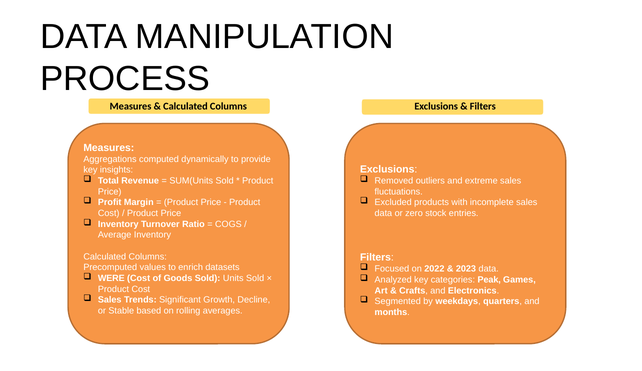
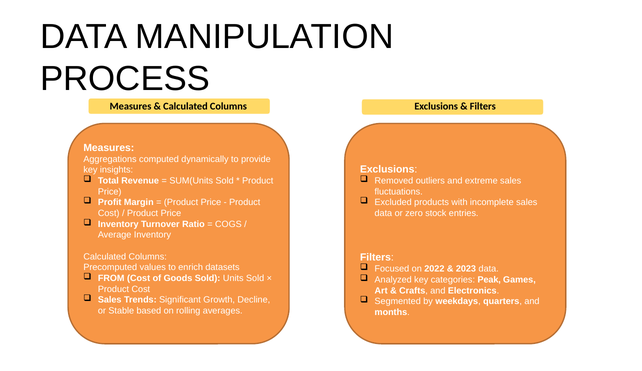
WERE: WERE -> FROM (111, 278)
